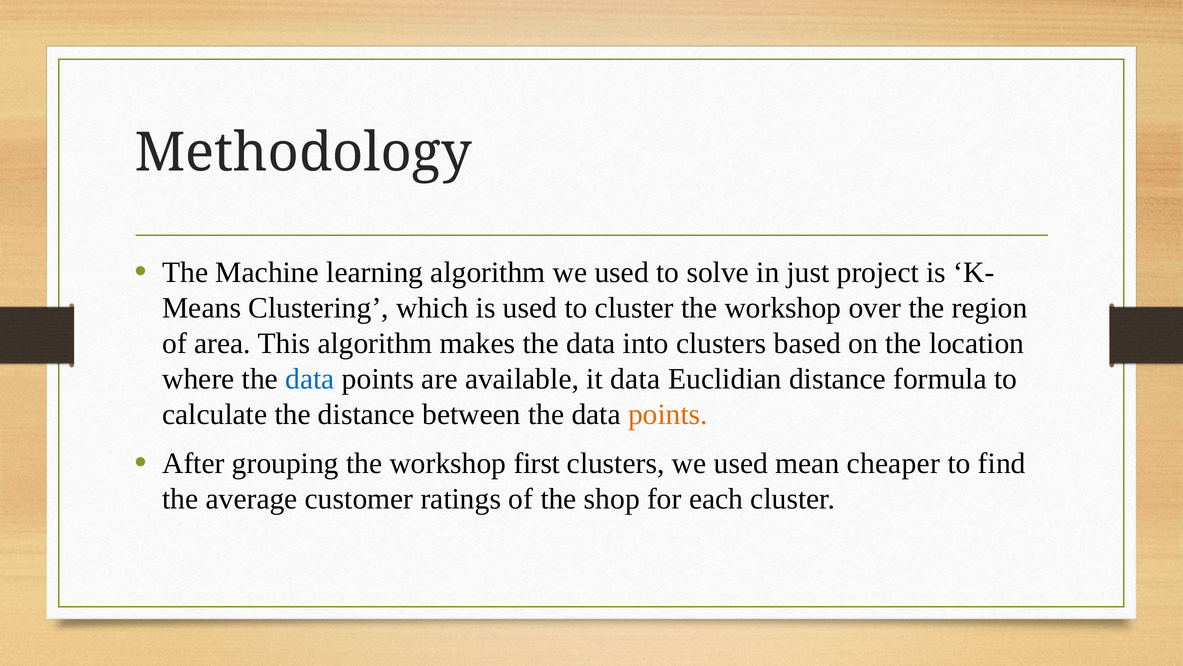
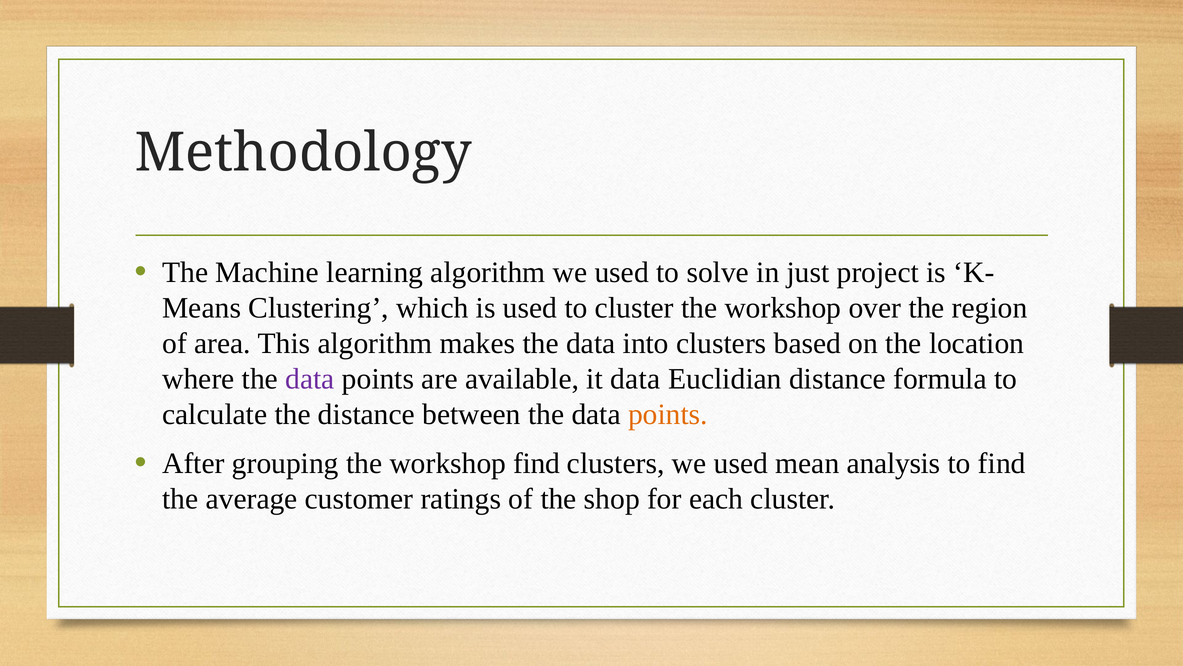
data colour: blue -> purple (310, 379)
workshop first: first -> find (537, 463)
cheaper: cheaper -> analysis (894, 463)
